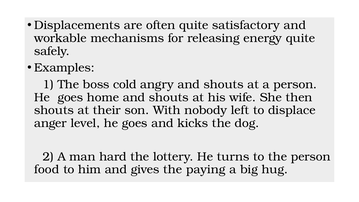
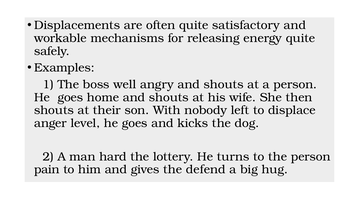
cold: cold -> well (125, 84)
food: food -> pain (47, 169)
paying: paying -> defend (206, 169)
